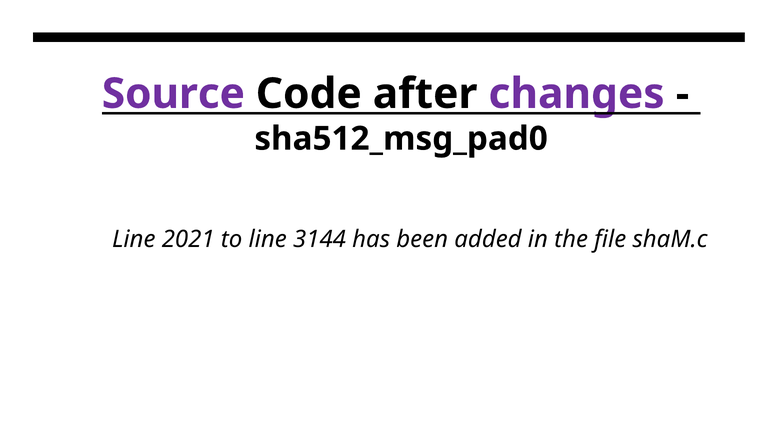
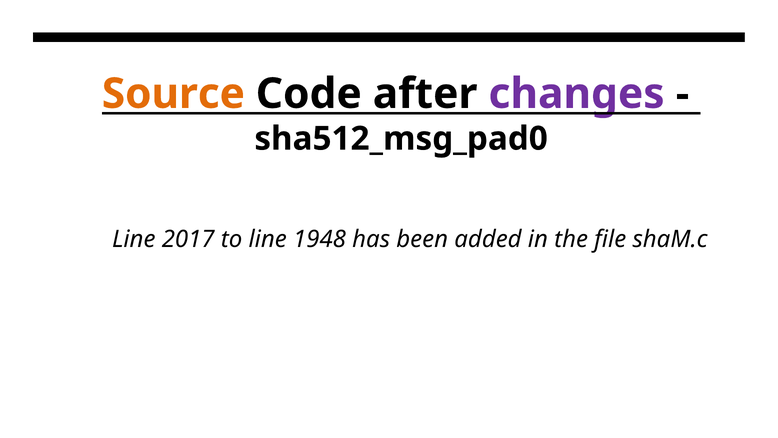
Source colour: purple -> orange (173, 94)
2021: 2021 -> 2017 (188, 239)
3144: 3144 -> 1948 (320, 239)
